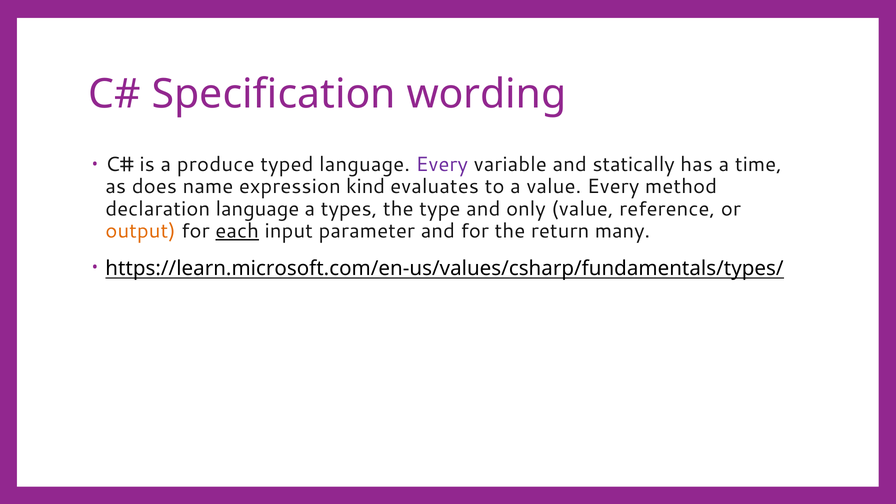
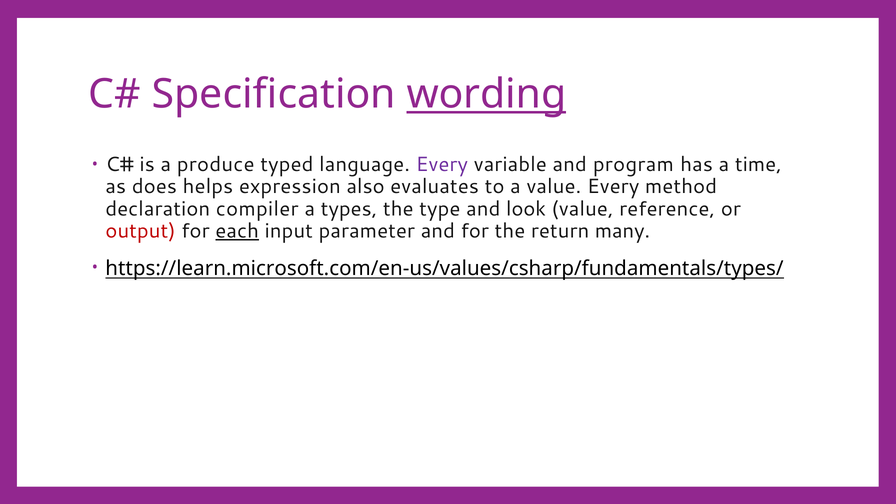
wording underline: none -> present (486, 94)
statically: statically -> program (633, 164)
name: name -> helps (208, 187)
kind: kind -> also (366, 187)
declaration language: language -> compiler (257, 209)
only: only -> look (526, 209)
output colour: orange -> red (140, 231)
